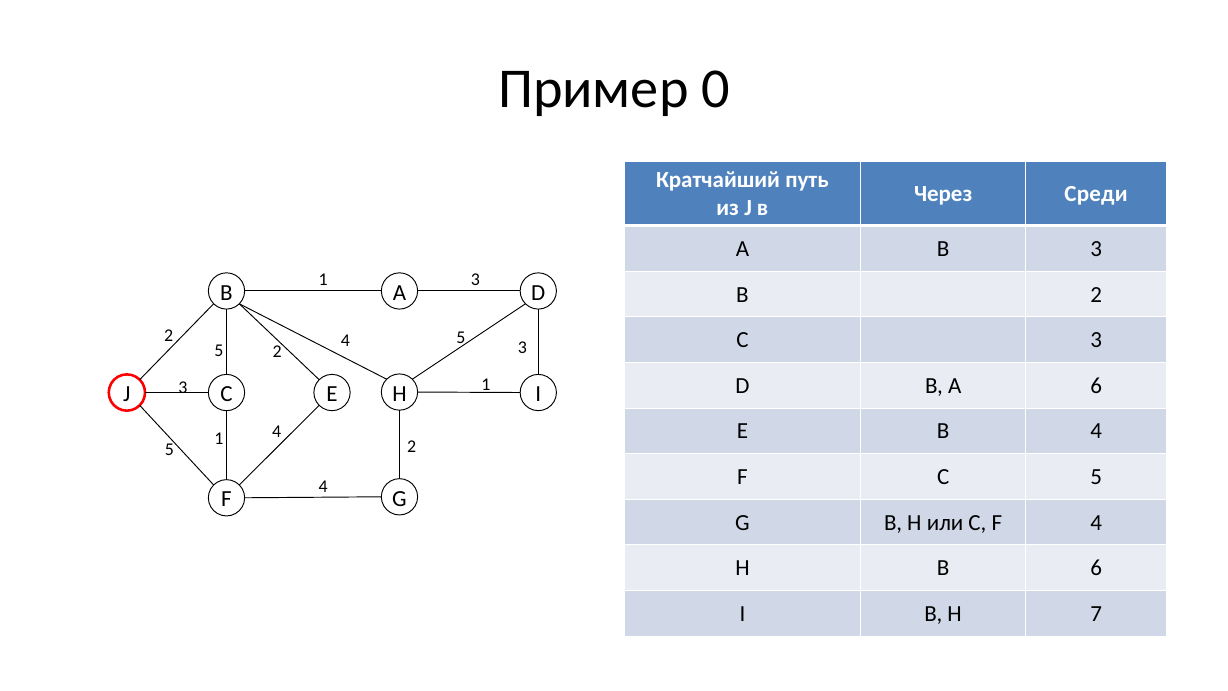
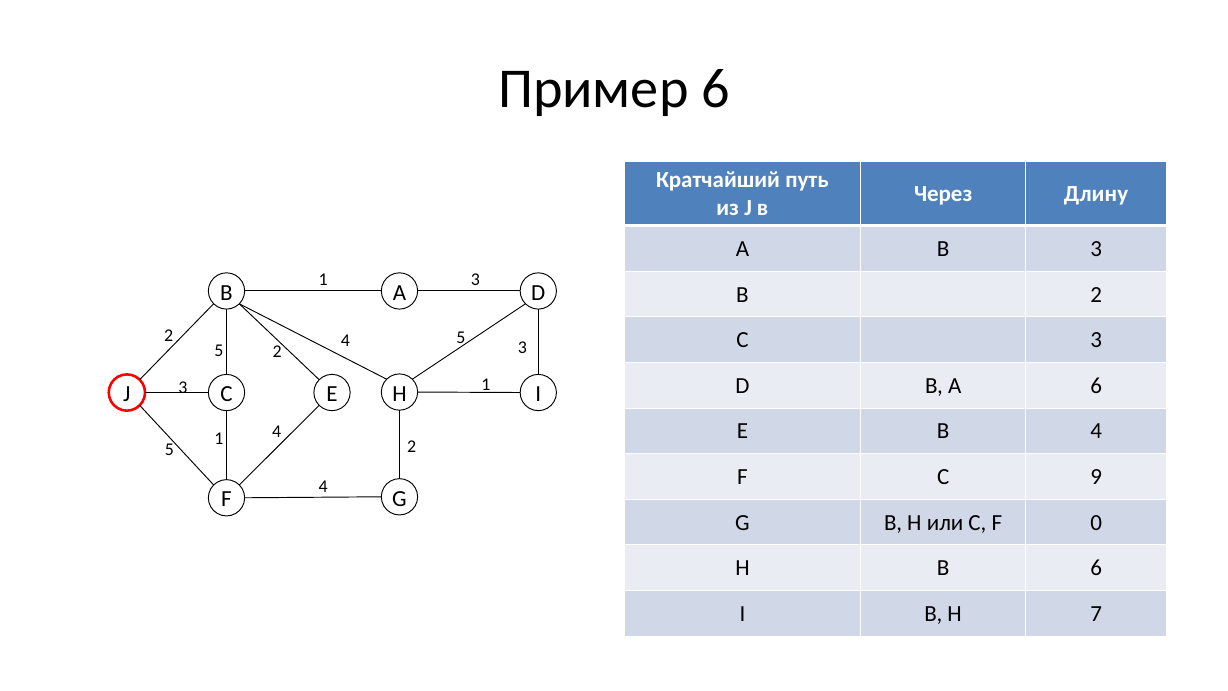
Пример 0: 0 -> 6 (716, 89)
Среди: Среди -> Длину (1096, 194)
C 5: 5 -> 9 (1096, 477)
F 4: 4 -> 0 (1096, 522)
